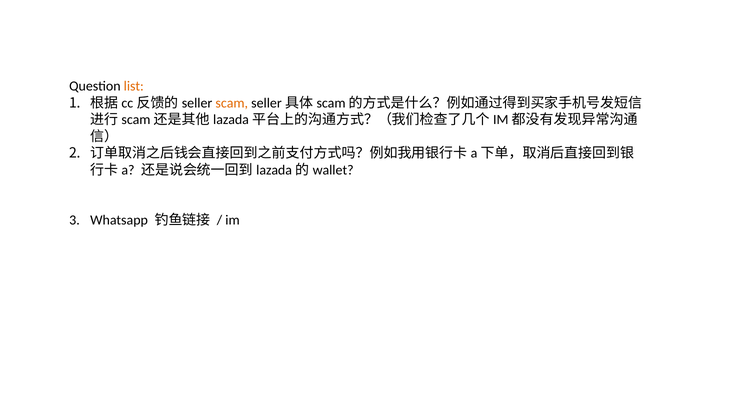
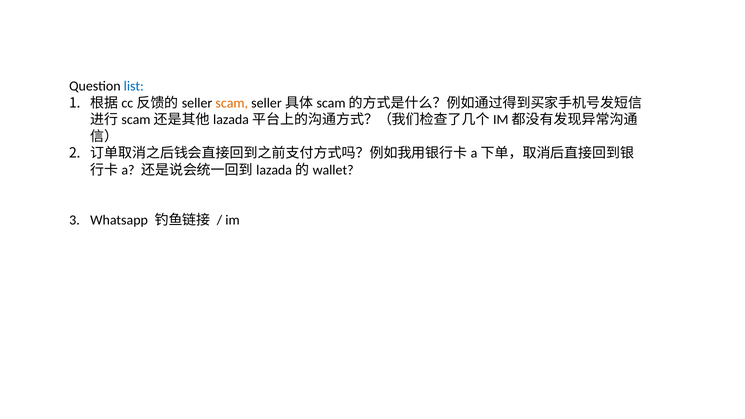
list colour: orange -> blue (134, 86)
